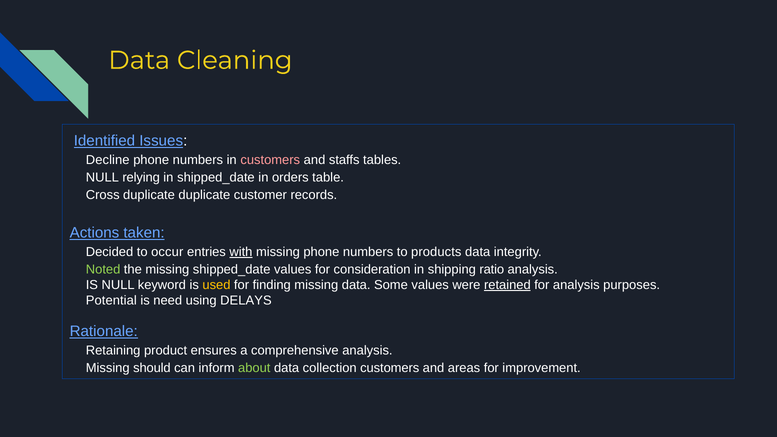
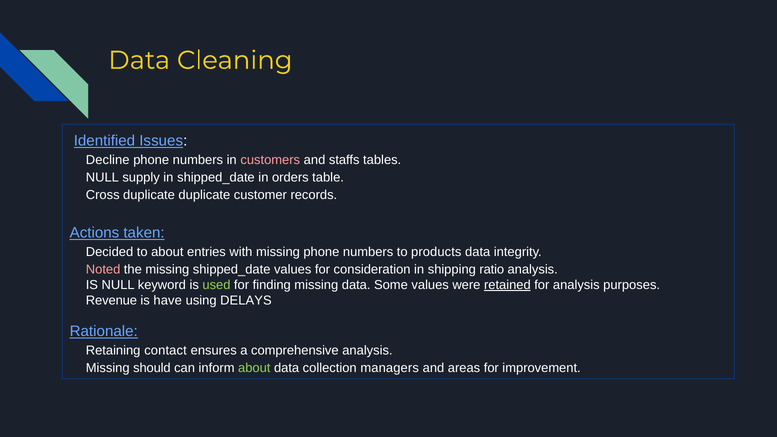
relying: relying -> supply (141, 178)
to occur: occur -> about (167, 252)
with underline: present -> none (241, 252)
Noted colour: light green -> pink (103, 270)
used colour: yellow -> light green (216, 285)
Potential: Potential -> Revenue (111, 301)
need: need -> have (168, 301)
product: product -> contact (165, 350)
collection customers: customers -> managers (390, 368)
